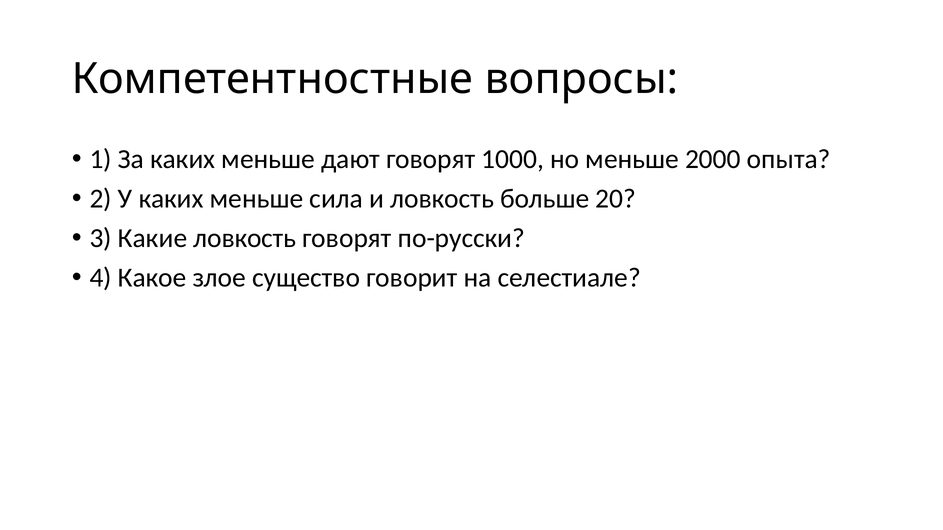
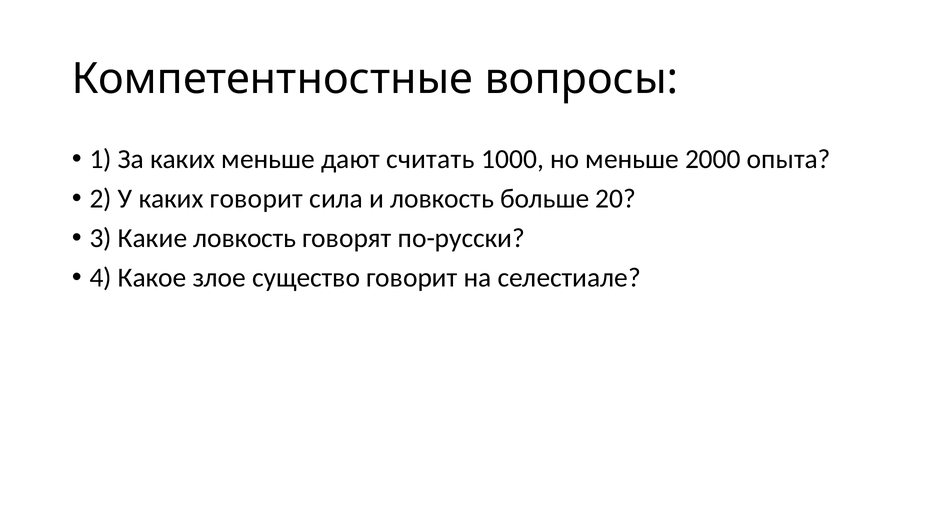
дают говорят: говорят -> считать (430, 159)
У каких меньше: меньше -> говорит (256, 199)
